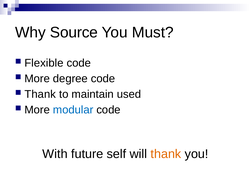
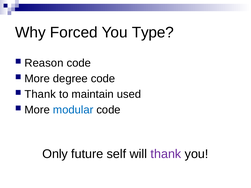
Source: Source -> Forced (74, 32)
Must: Must -> Type (153, 32)
Flexible: Flexible -> Reason (44, 63)
With: With -> Only (55, 154)
thank colour: orange -> purple (166, 154)
